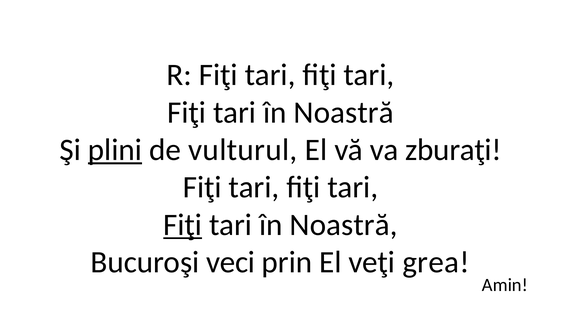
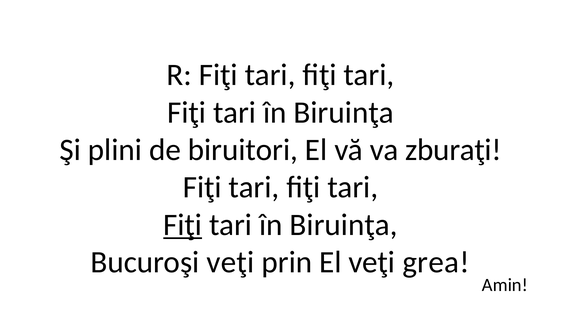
Noastră: Noastră -> Biruinţa (344, 112)
plini underline: present -> none (115, 150)
vulturul: vulturul -> biruitori (243, 150)
Noastră: Noastră -> Biruinţa (344, 224)
Bucuroşi veci: veci -> veţi (230, 262)
